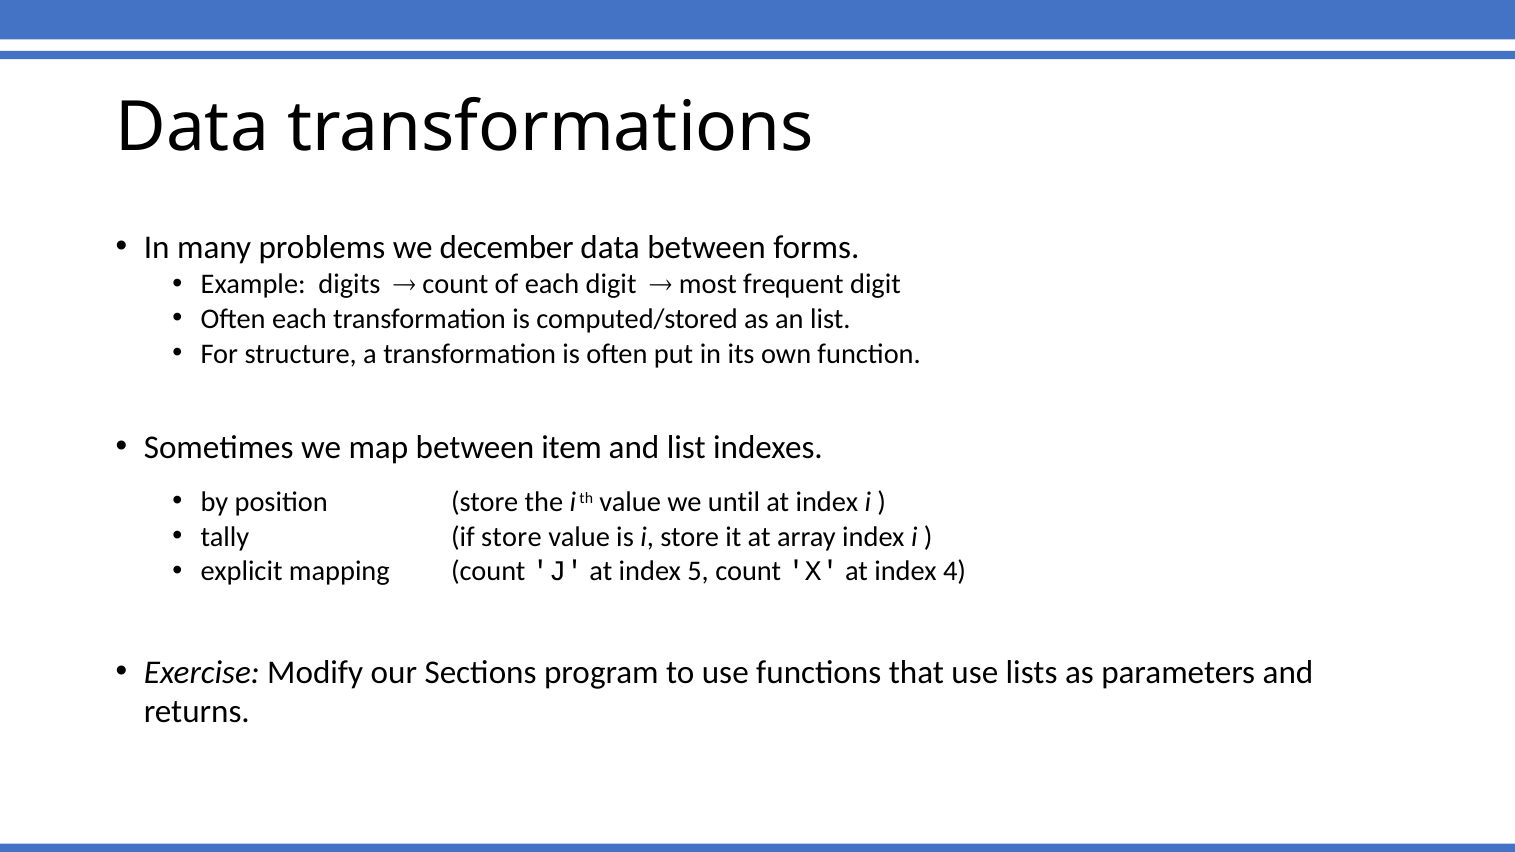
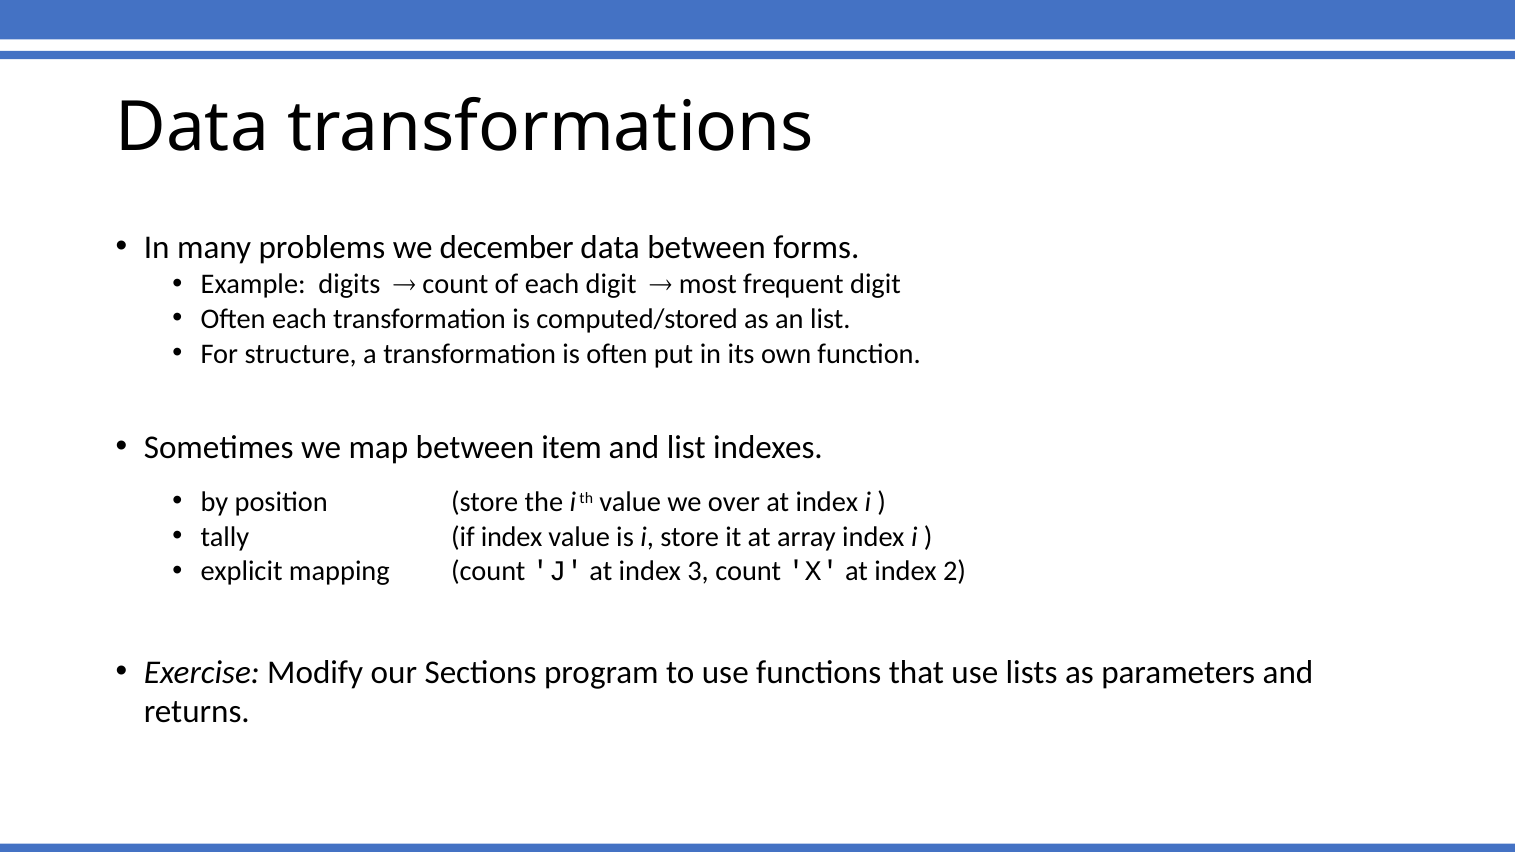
until: until -> over (734, 502)
if store: store -> index (512, 537)
5: 5 -> 3 (698, 571)
4: 4 -> 2 (954, 571)
